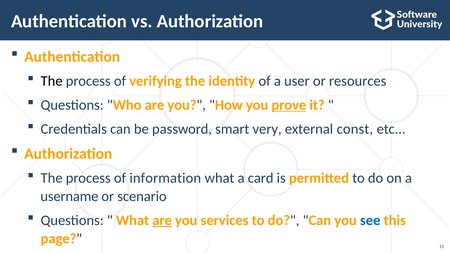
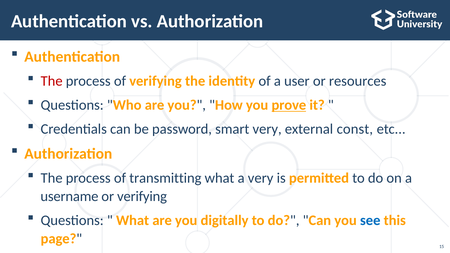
The colour: black -> red (52, 81)
information: information -> transmitting (165, 178)
a card: card -> very (261, 178)
or scenario: scenario -> verifying (142, 196)
are underline: present -> none (162, 220)
services: services -> digitally (225, 220)
